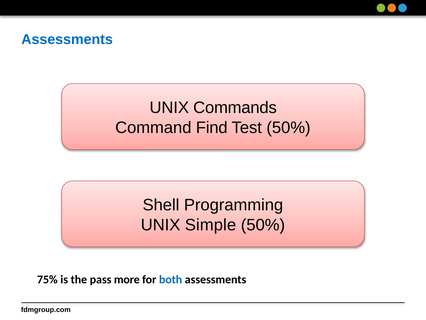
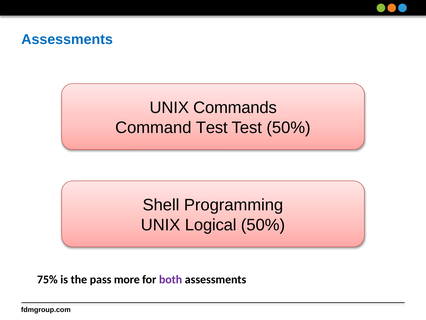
Command Find: Find -> Test (212, 127)
Simple: Simple -> Logical (211, 225)
both colour: blue -> purple (171, 279)
